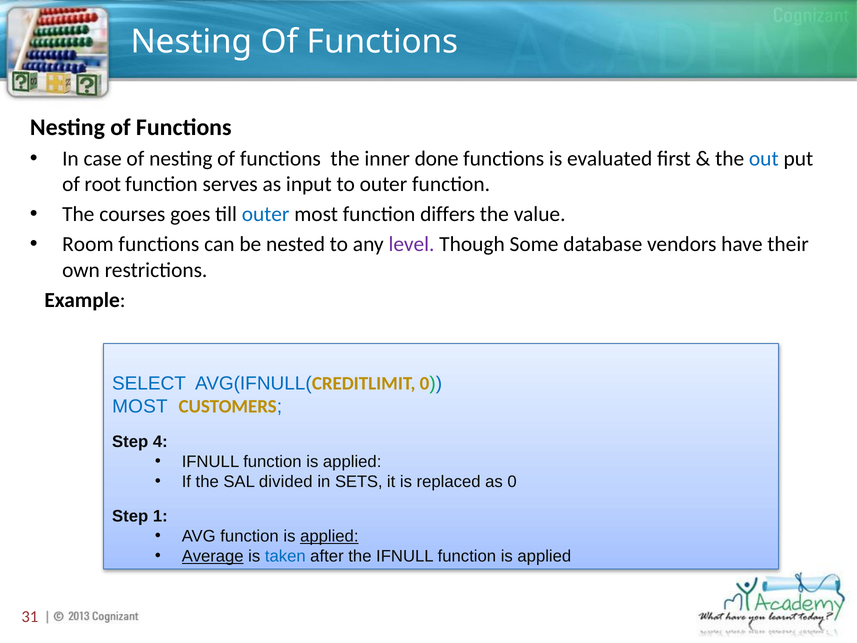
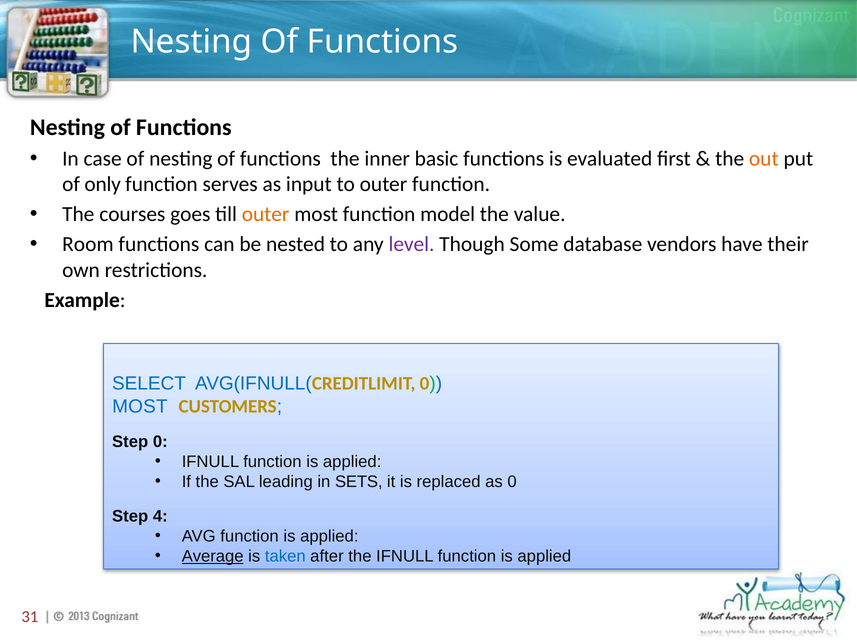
done: done -> basic (437, 159)
out colour: blue -> orange (764, 159)
root: root -> only (103, 184)
outer colour: blue -> orange (266, 214)
differs: differs -> model (448, 214)
Step 4: 4 -> 0 (160, 442)
divided: divided -> leading (286, 482)
1: 1 -> 4 (160, 516)
applied underline: present -> none (329, 536)
